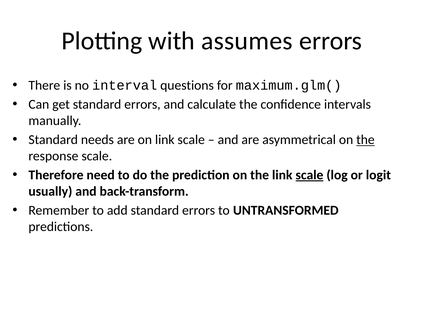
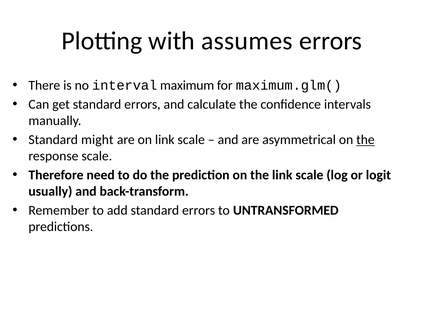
questions: questions -> maximum (187, 85)
needs: needs -> might (97, 140)
scale underline: present -> none (309, 175)
